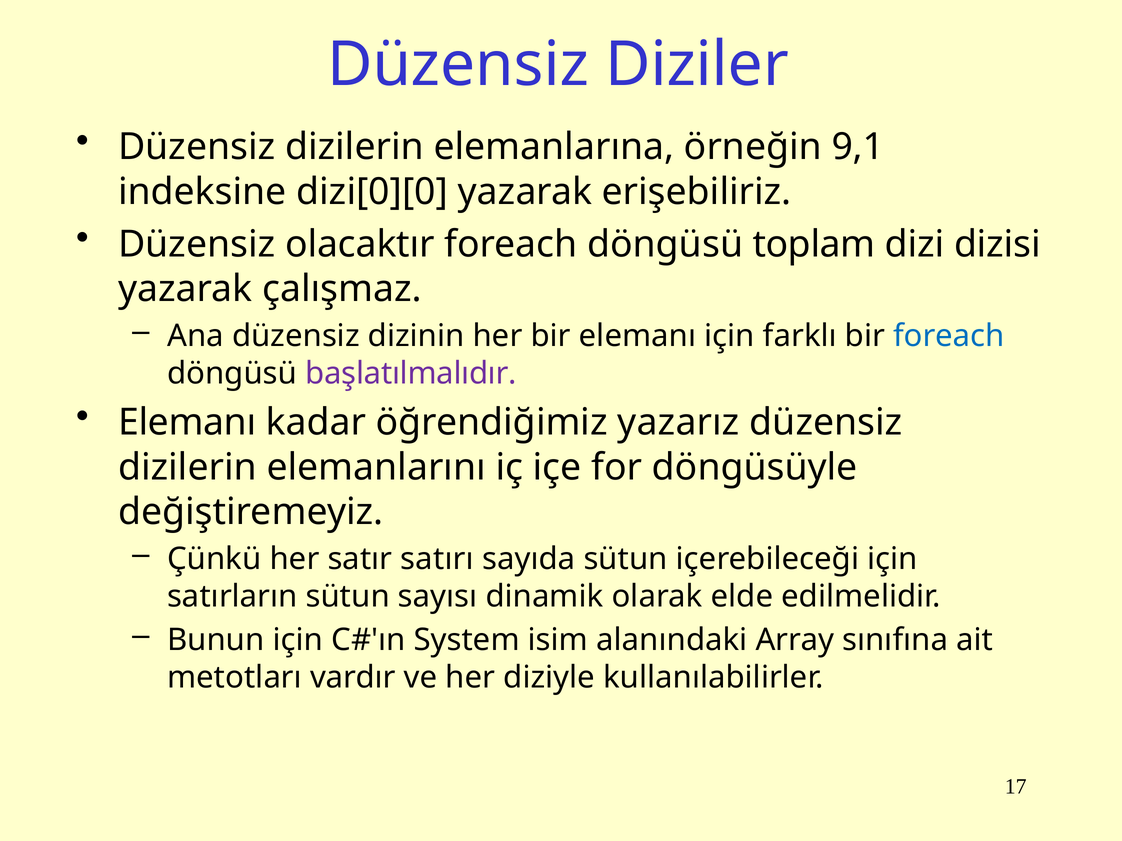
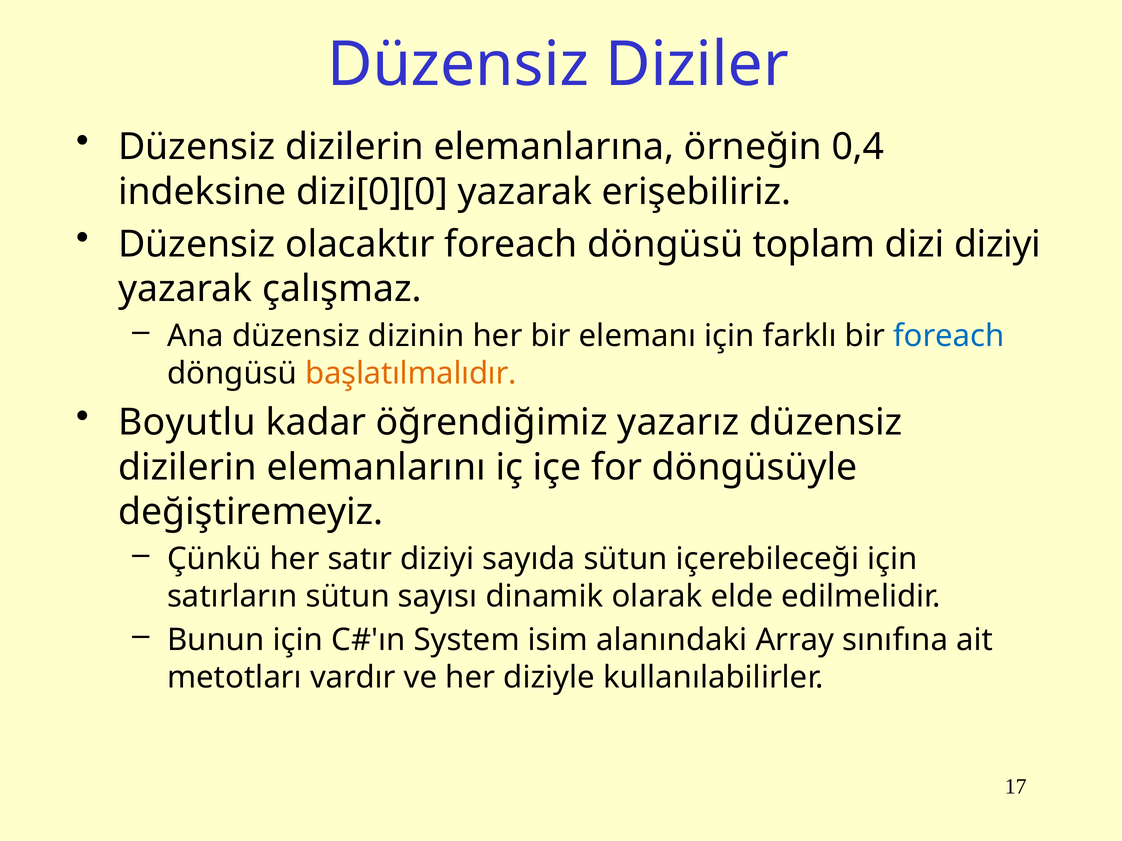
9,1: 9,1 -> 0,4 (858, 147)
dizi dizisi: dizisi -> diziyi (998, 244)
başlatılmalıdır colour: purple -> orange (411, 374)
Elemanı: Elemanı -> Boyutlu (187, 423)
satır satırı: satırı -> diziyi (437, 559)
